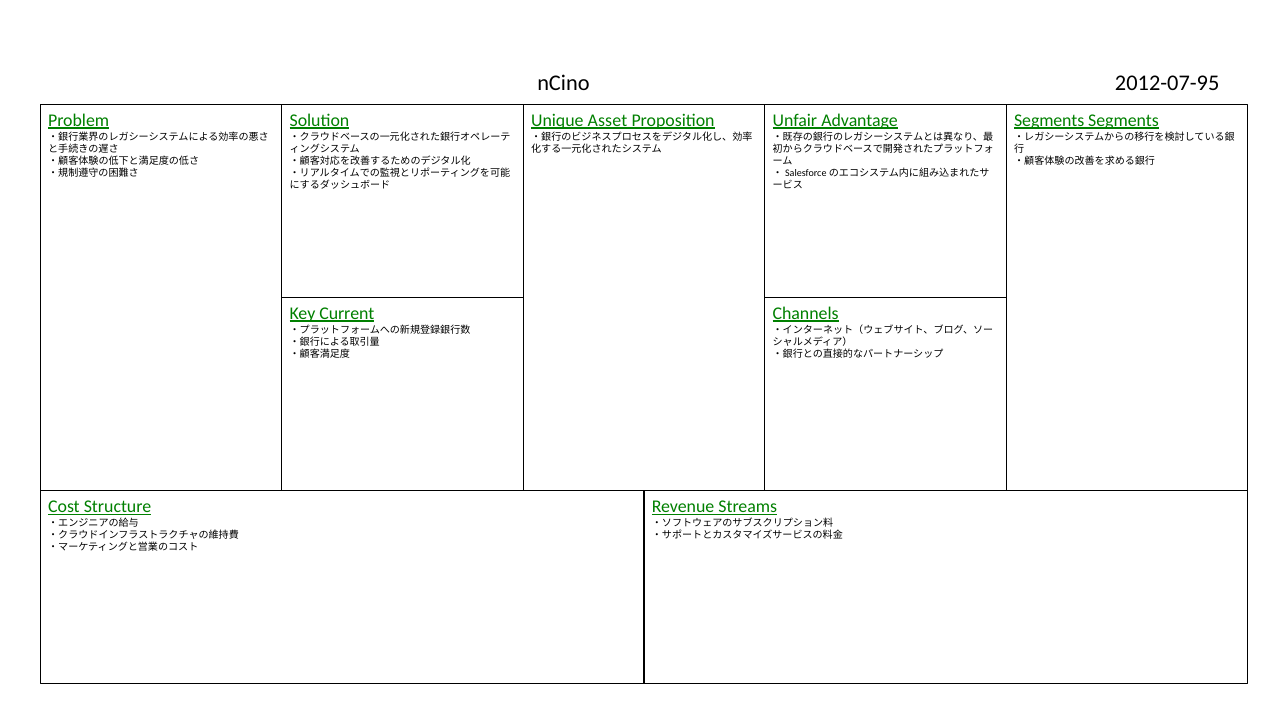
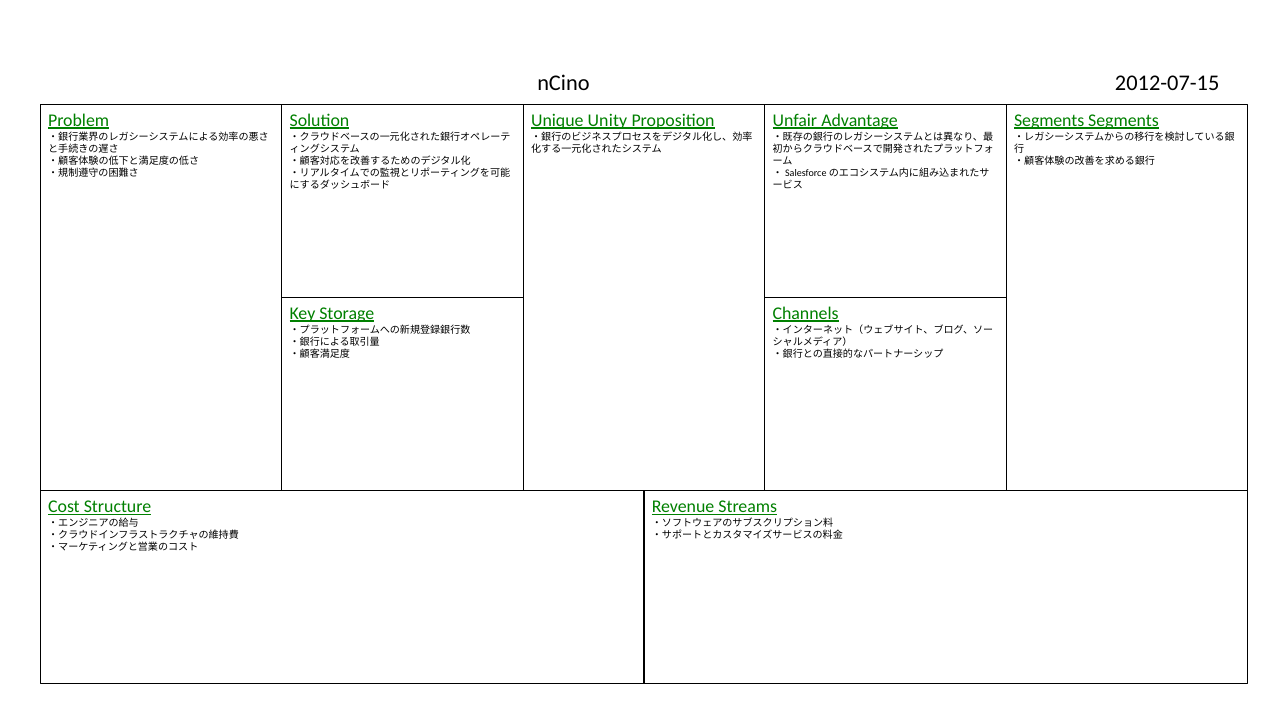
2012-07-95: 2012-07-95 -> 2012-07-15 (1167, 83)
Asset: Asset -> Unity (607, 121)
Current: Current -> Storage (347, 314)
